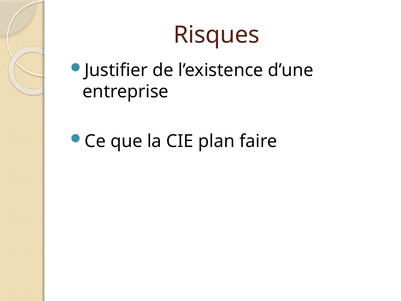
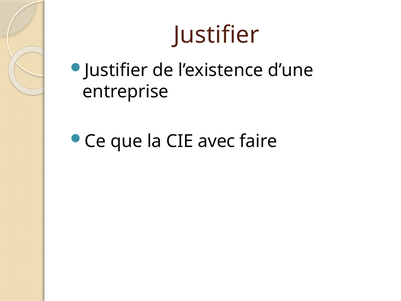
Risques: Risques -> Justifier (216, 35)
plan: plan -> avec (217, 141)
